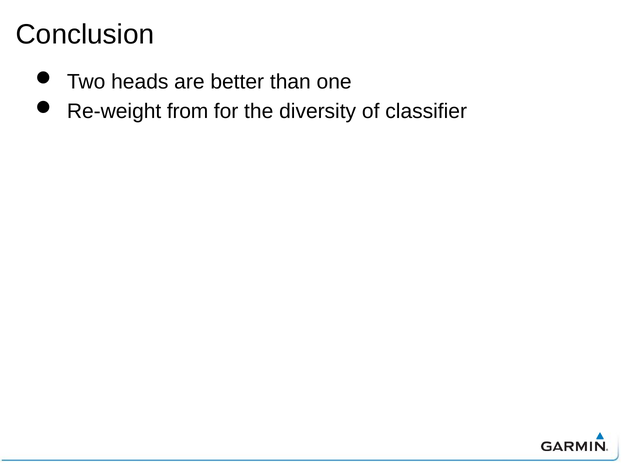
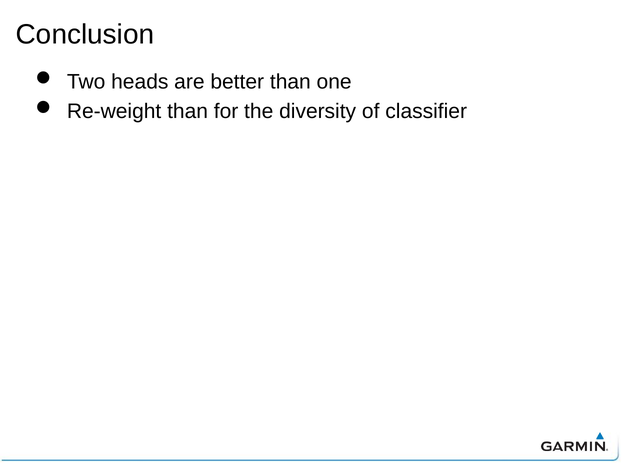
Re-weight from: from -> than (188, 111)
